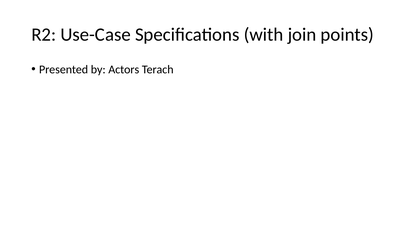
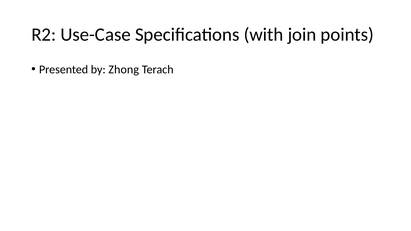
Actors: Actors -> Zhong (124, 69)
